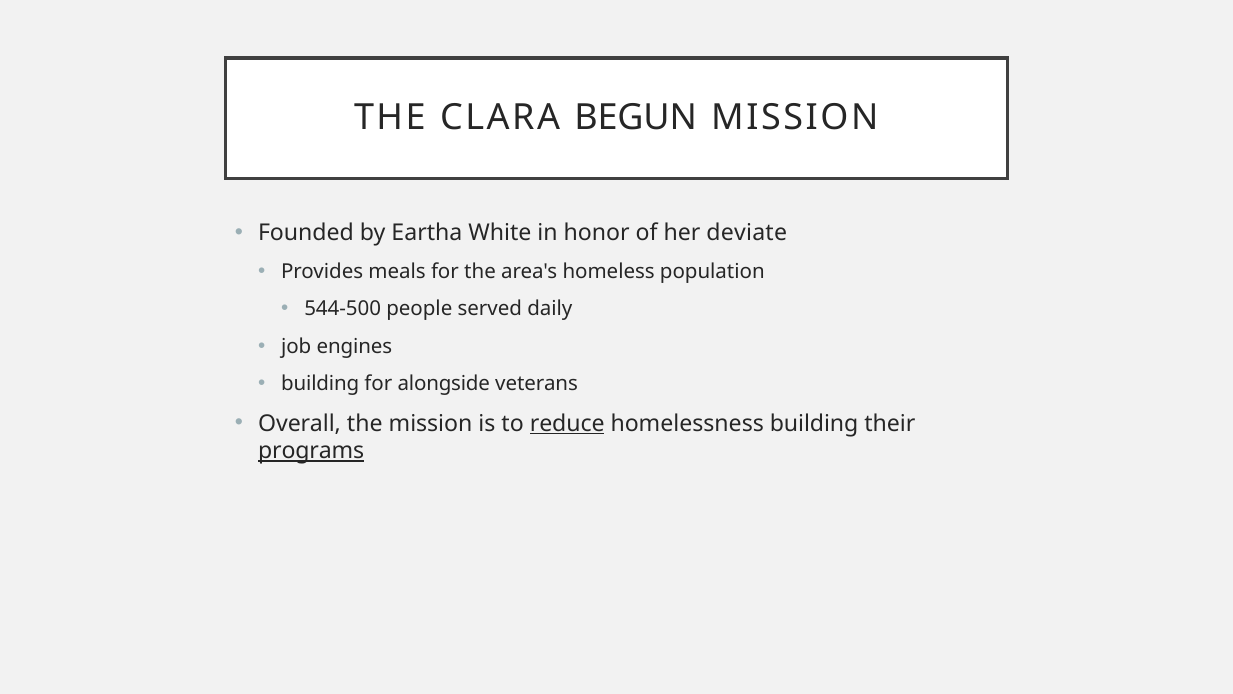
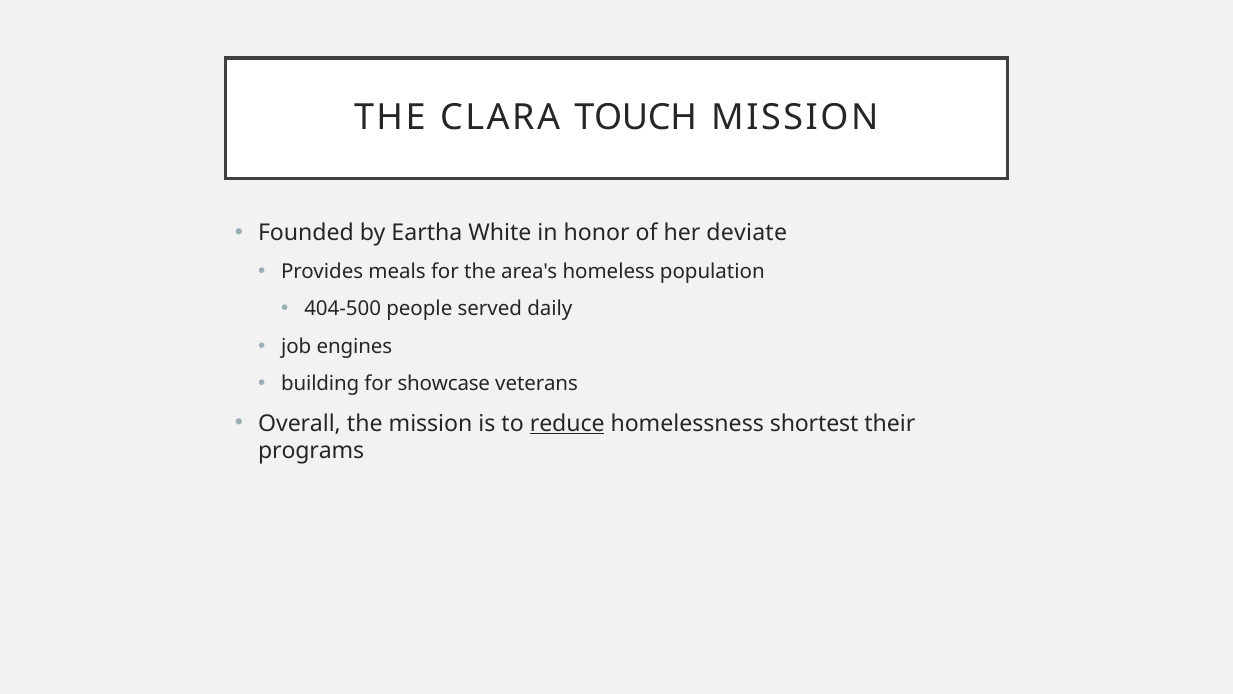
BEGUN: BEGUN -> TOUCH (636, 118)
544-500: 544-500 -> 404-500 (343, 309)
alongside: alongside -> showcase (444, 384)
homelessness building: building -> shortest (814, 423)
programs underline: present -> none (311, 451)
